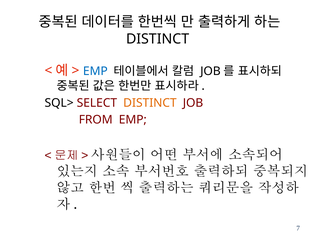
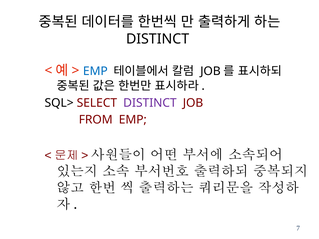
DISTINCT colour: orange -> purple (150, 103)
